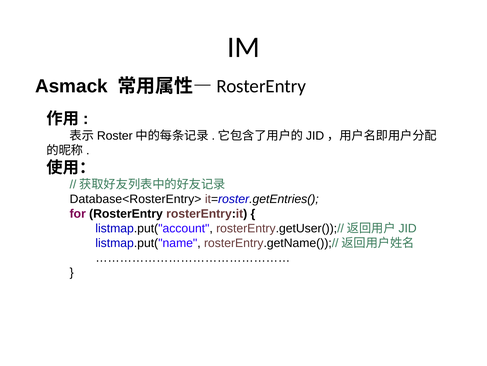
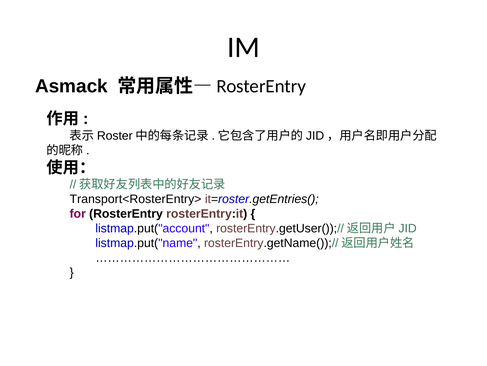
Database<RosterEntry>: Database<RosterEntry> -> Transport<RosterEntry> (136, 199)
